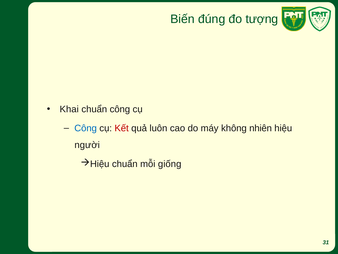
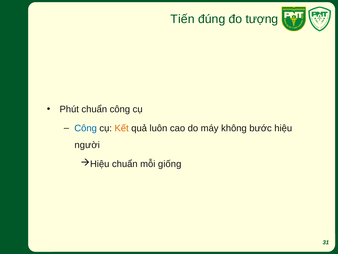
Biến: Biến -> Tiến (182, 19)
Khai: Khai -> Phút (69, 109)
Kết colour: red -> orange (122, 128)
nhiên: nhiên -> bước (261, 128)
